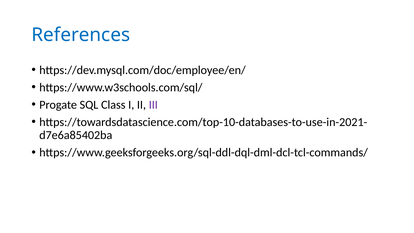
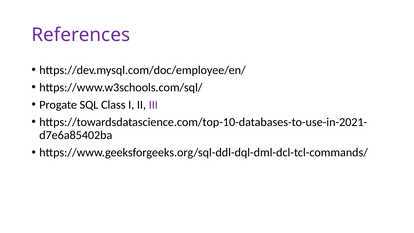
References colour: blue -> purple (81, 35)
